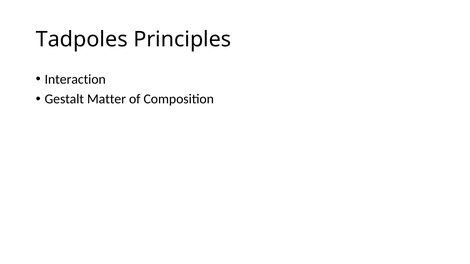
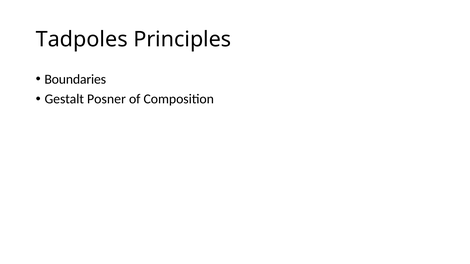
Interaction: Interaction -> Boundaries (75, 79)
Matter: Matter -> Posner (106, 99)
